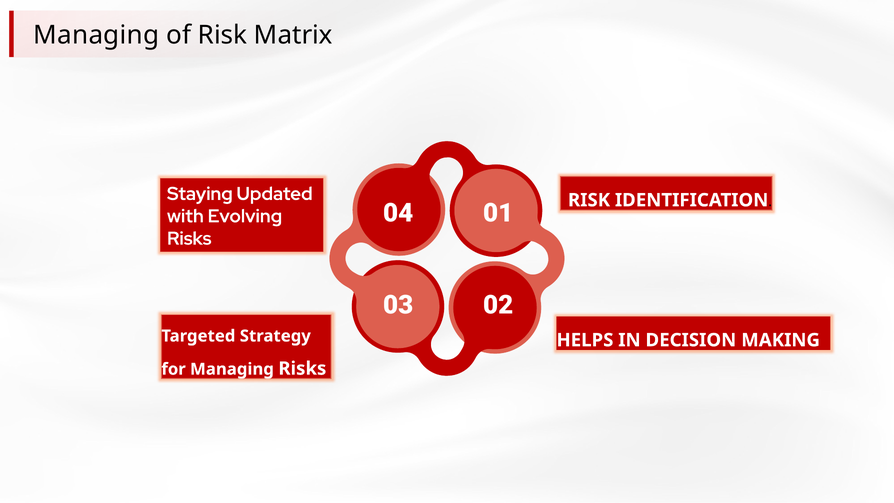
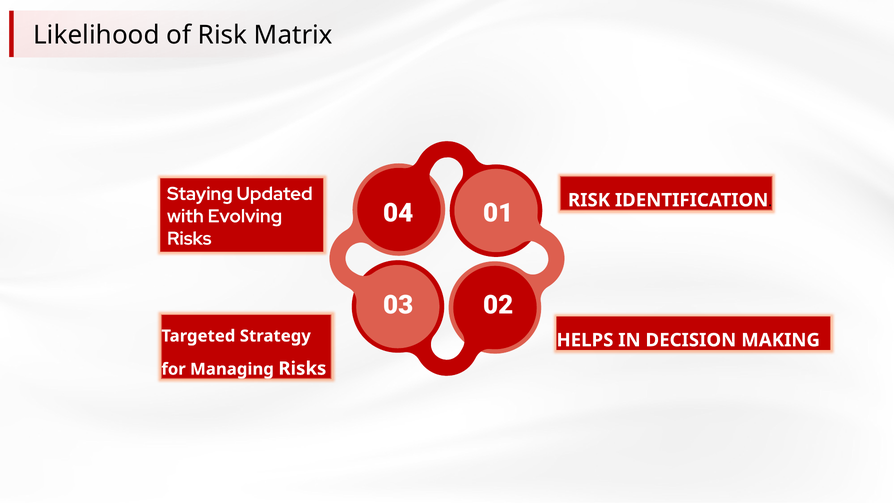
Managing: Managing -> Likelihood (96, 35)
